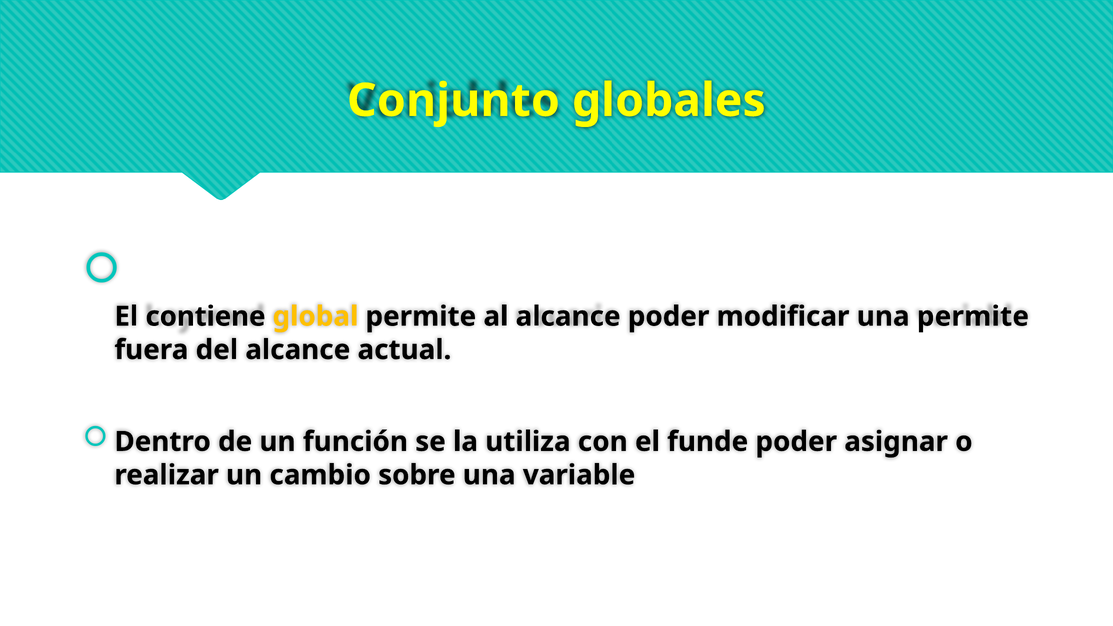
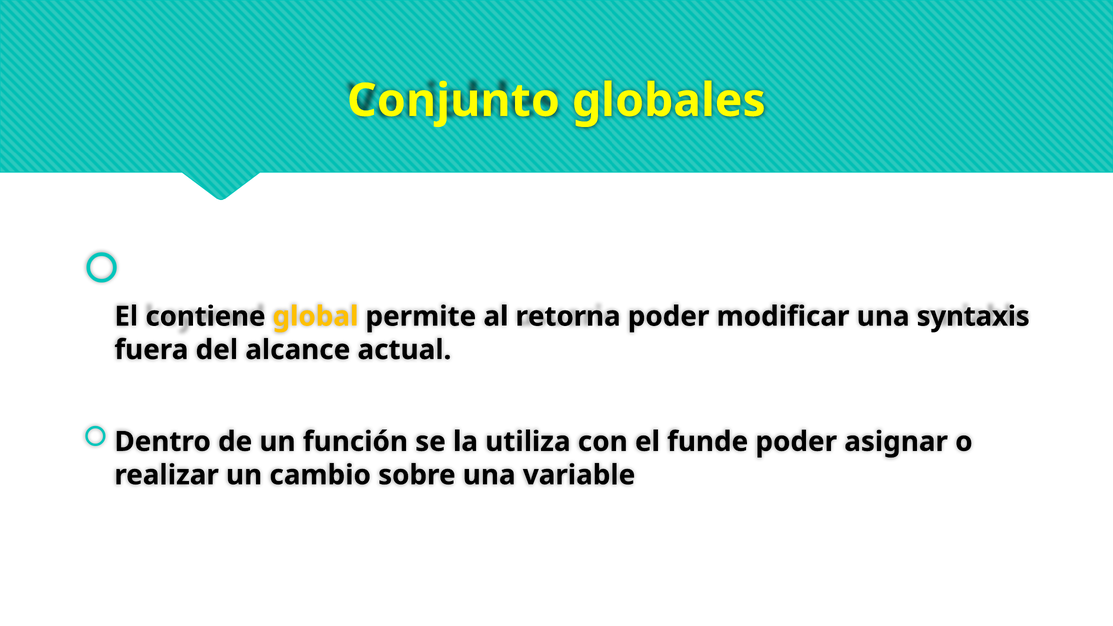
al alcance: alcance -> retorna (568, 317)
una permite: permite -> syntaxis (973, 317)
